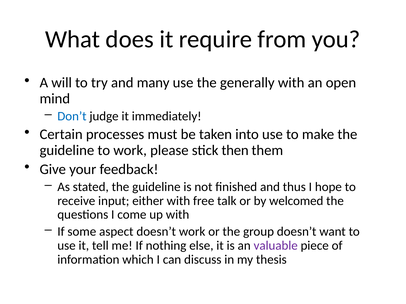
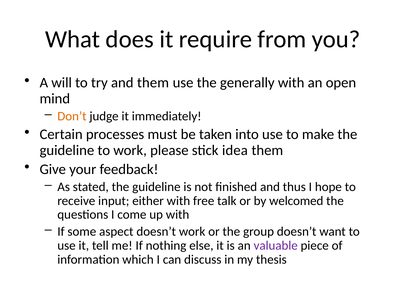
and many: many -> them (153, 83)
Don’t colour: blue -> orange (72, 116)
then: then -> idea (235, 150)
